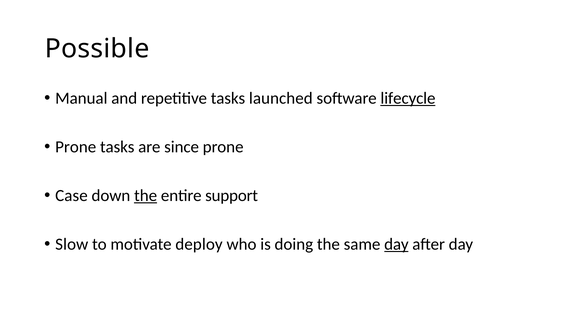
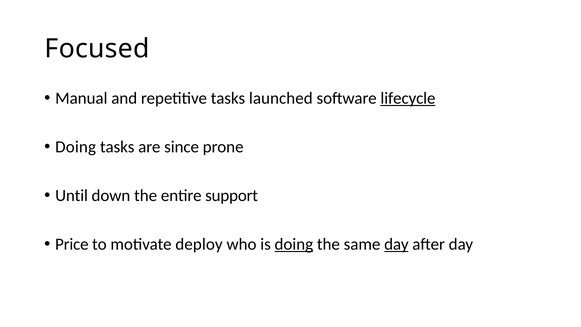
Possible: Possible -> Focused (97, 49)
Prone: Prone -> Doing (76, 147)
Case: Case -> Until (72, 195)
the underline: present -> none (146, 195)
Slow: Slow -> Price (72, 244)
doing underline: none -> present (294, 244)
